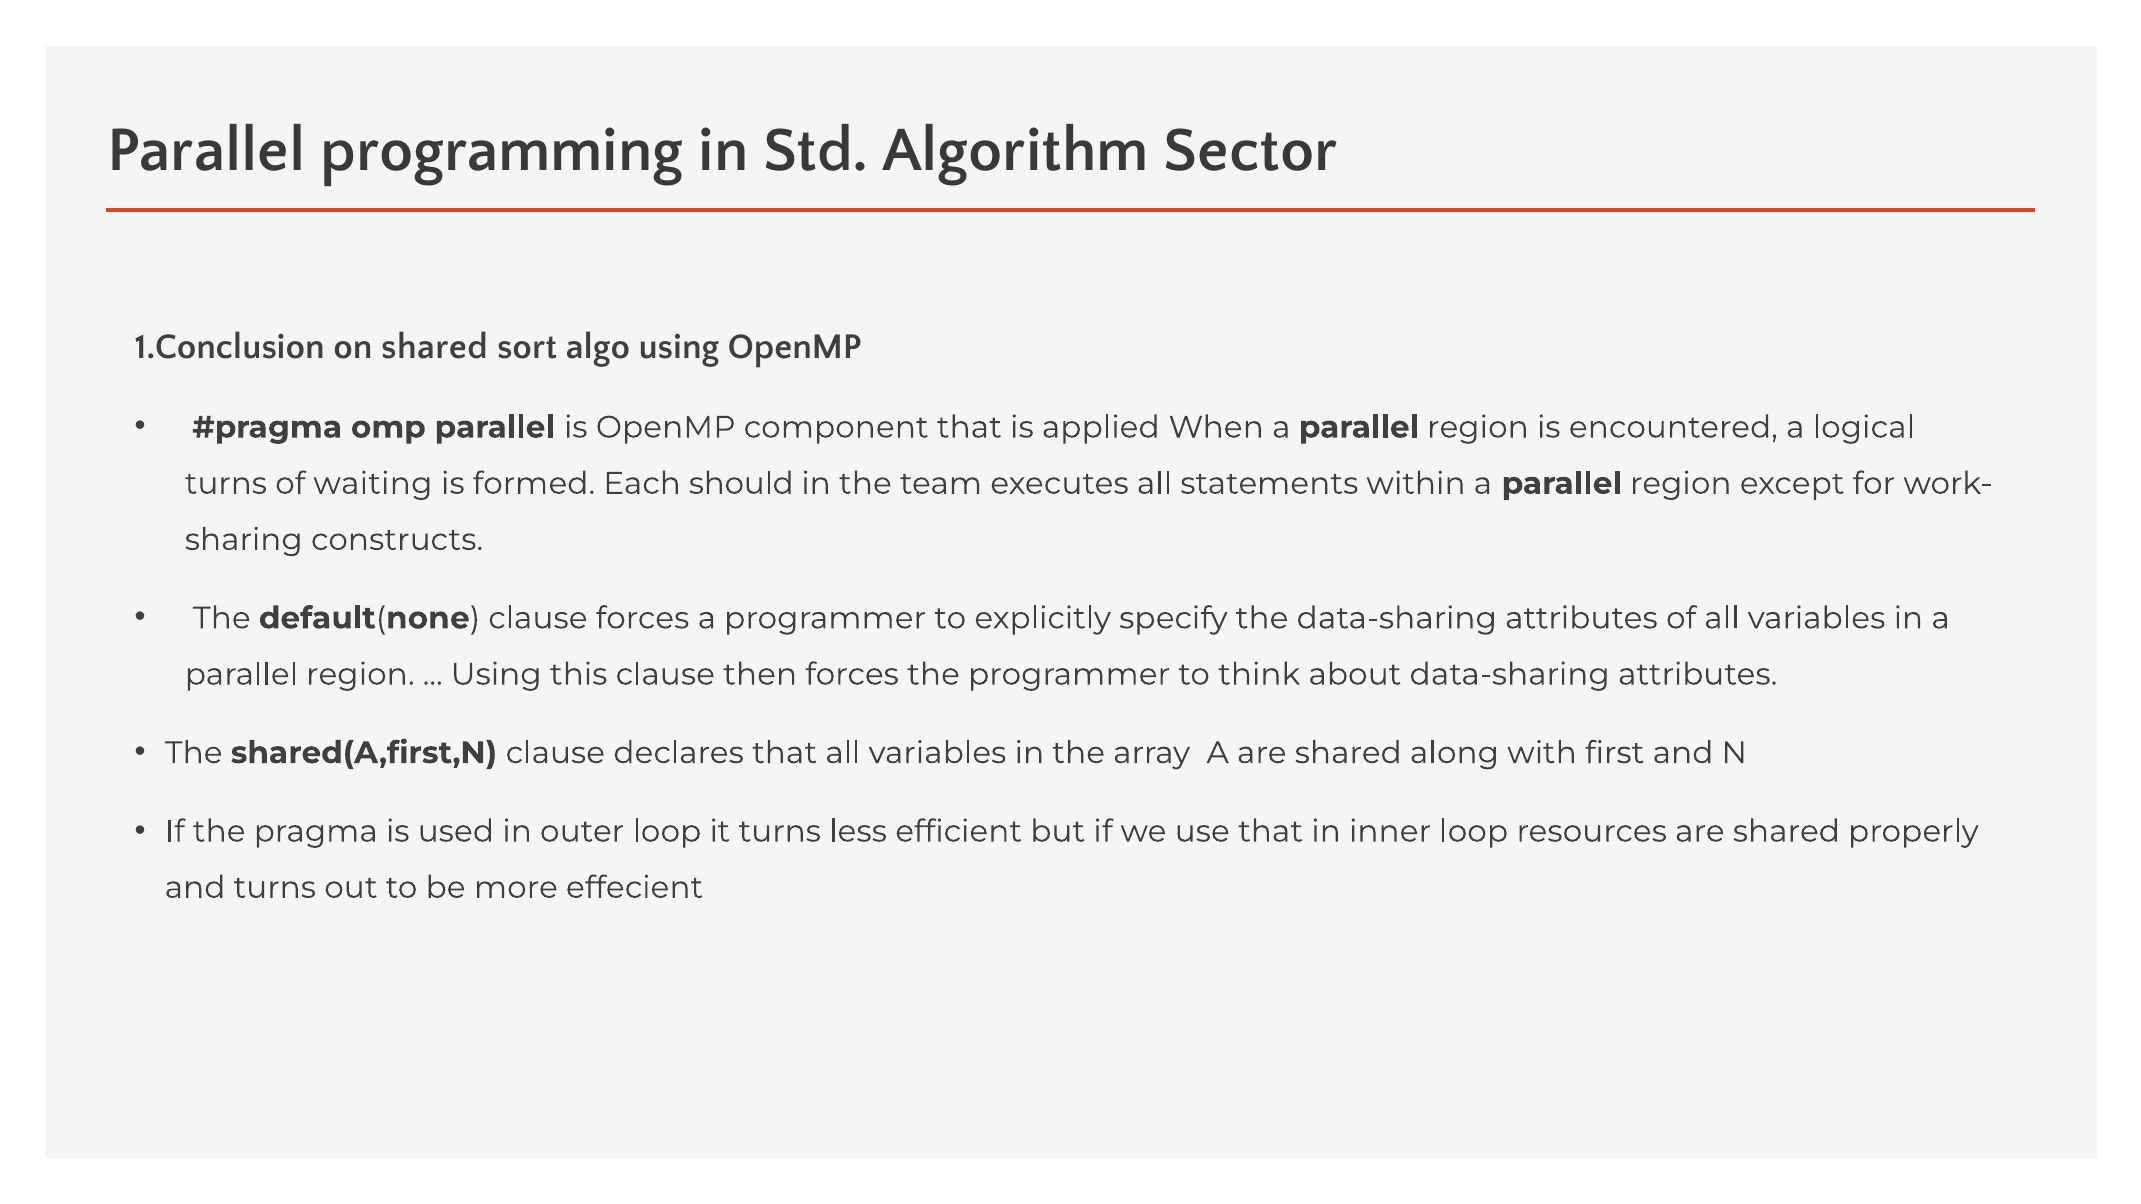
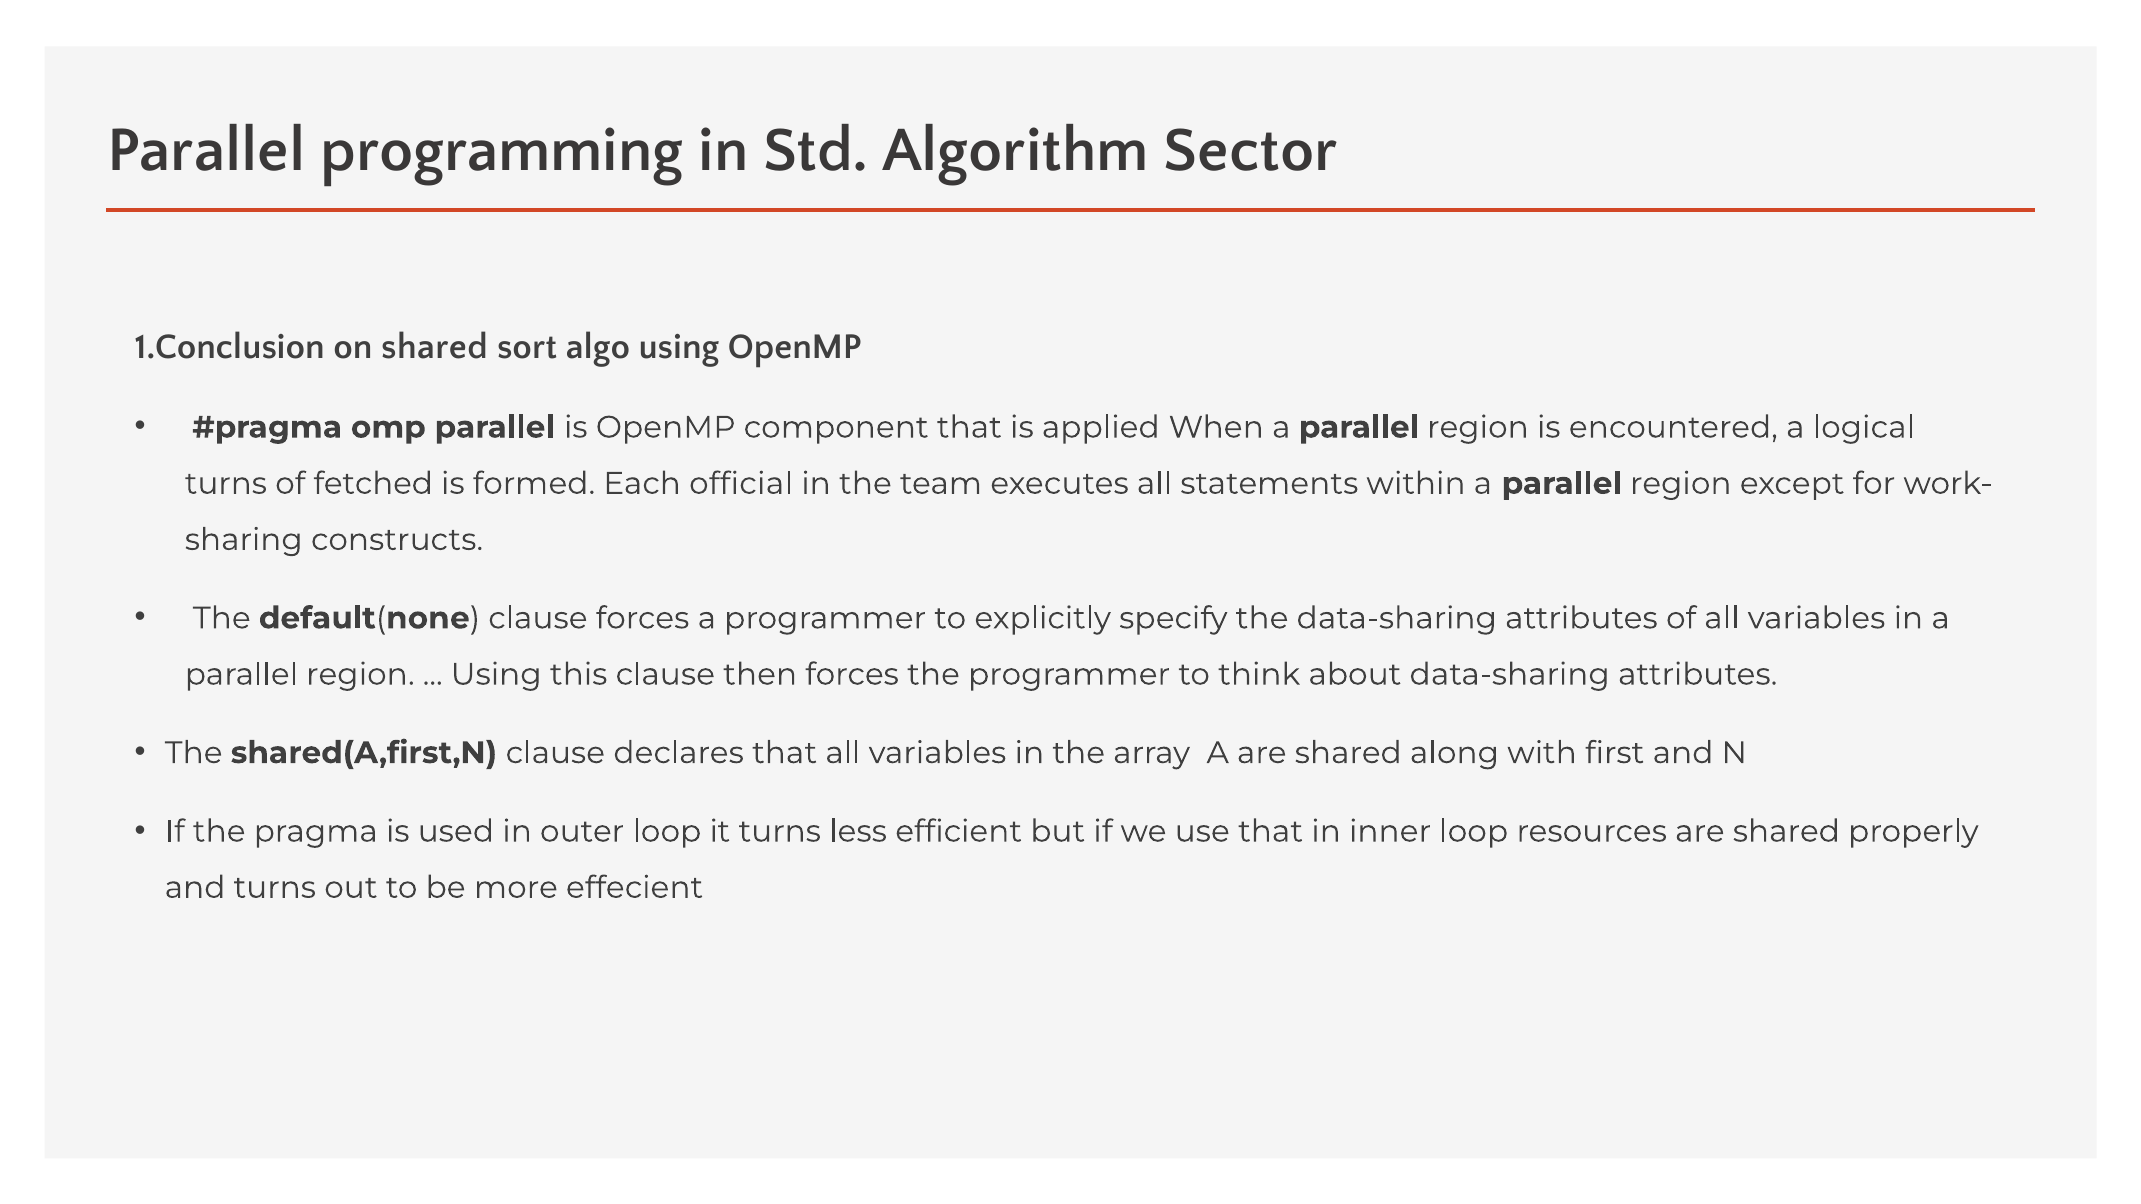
waiting: waiting -> fetched (373, 484)
should: should -> official (741, 484)
